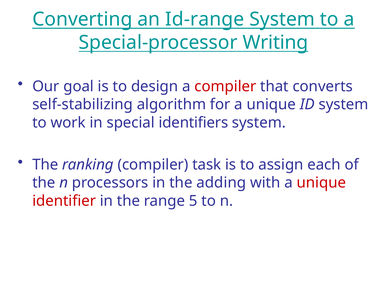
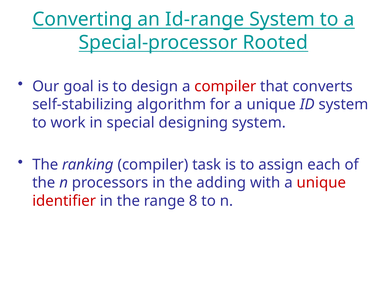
Writing: Writing -> Rooted (275, 42)
identifiers: identifiers -> designing (193, 122)
5: 5 -> 8 (193, 200)
